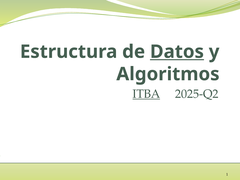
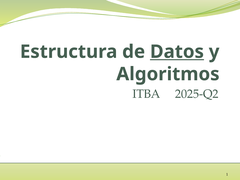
ITBA underline: present -> none (146, 94)
